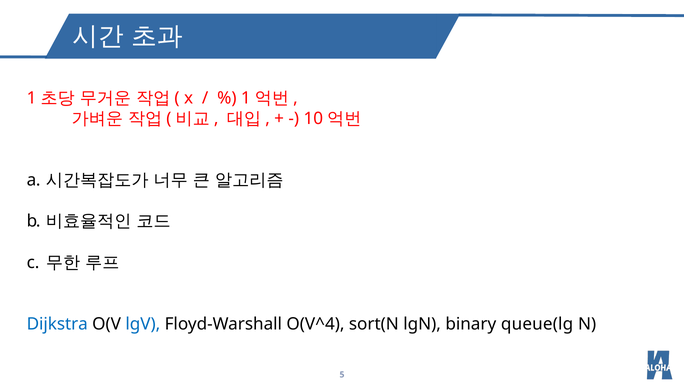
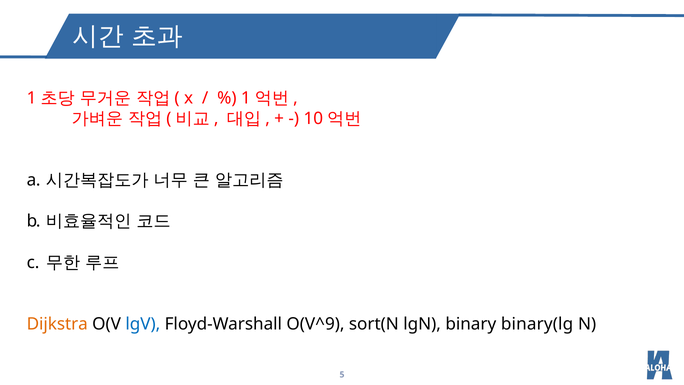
Dijkstra colour: blue -> orange (57, 324)
O(V^4: O(V^4 -> O(V^9 (315, 324)
queue(lg: queue(lg -> binary(lg (537, 324)
